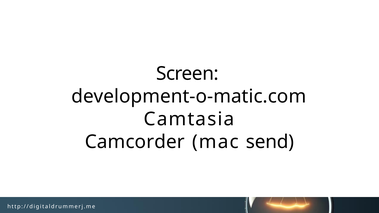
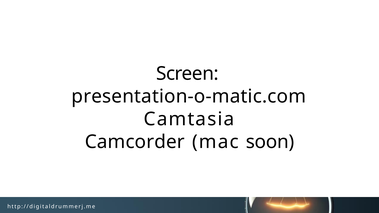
development-o-matic.com: development-o-matic.com -> presentation-o-matic.com (189, 97)
send: send -> soon (270, 142)
